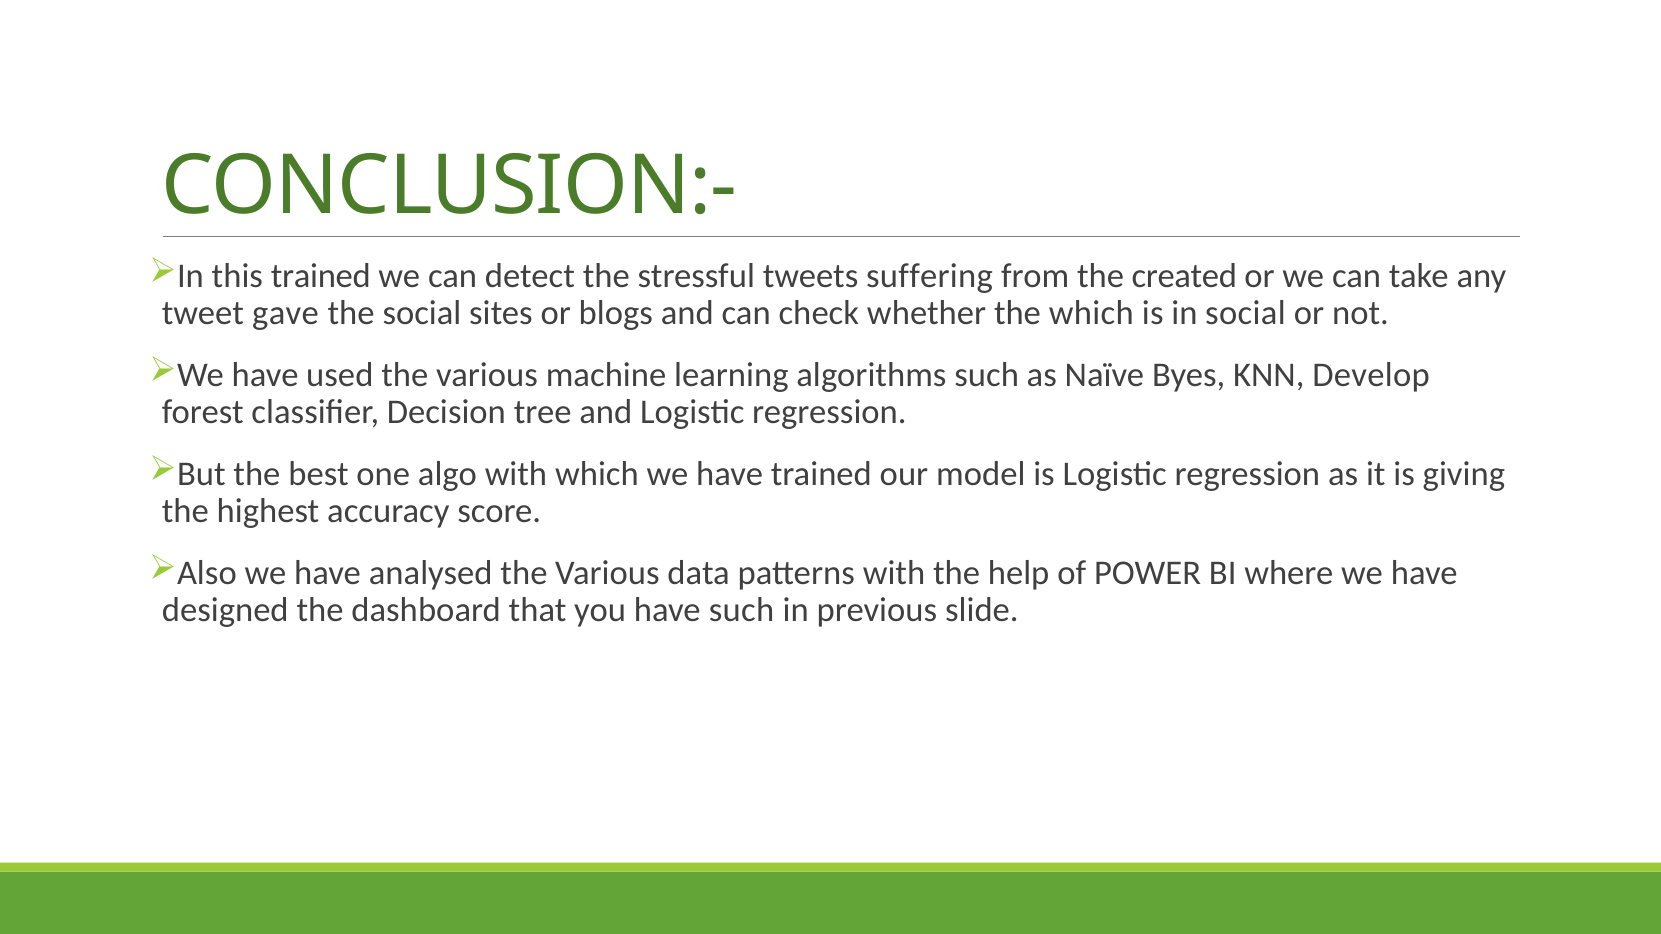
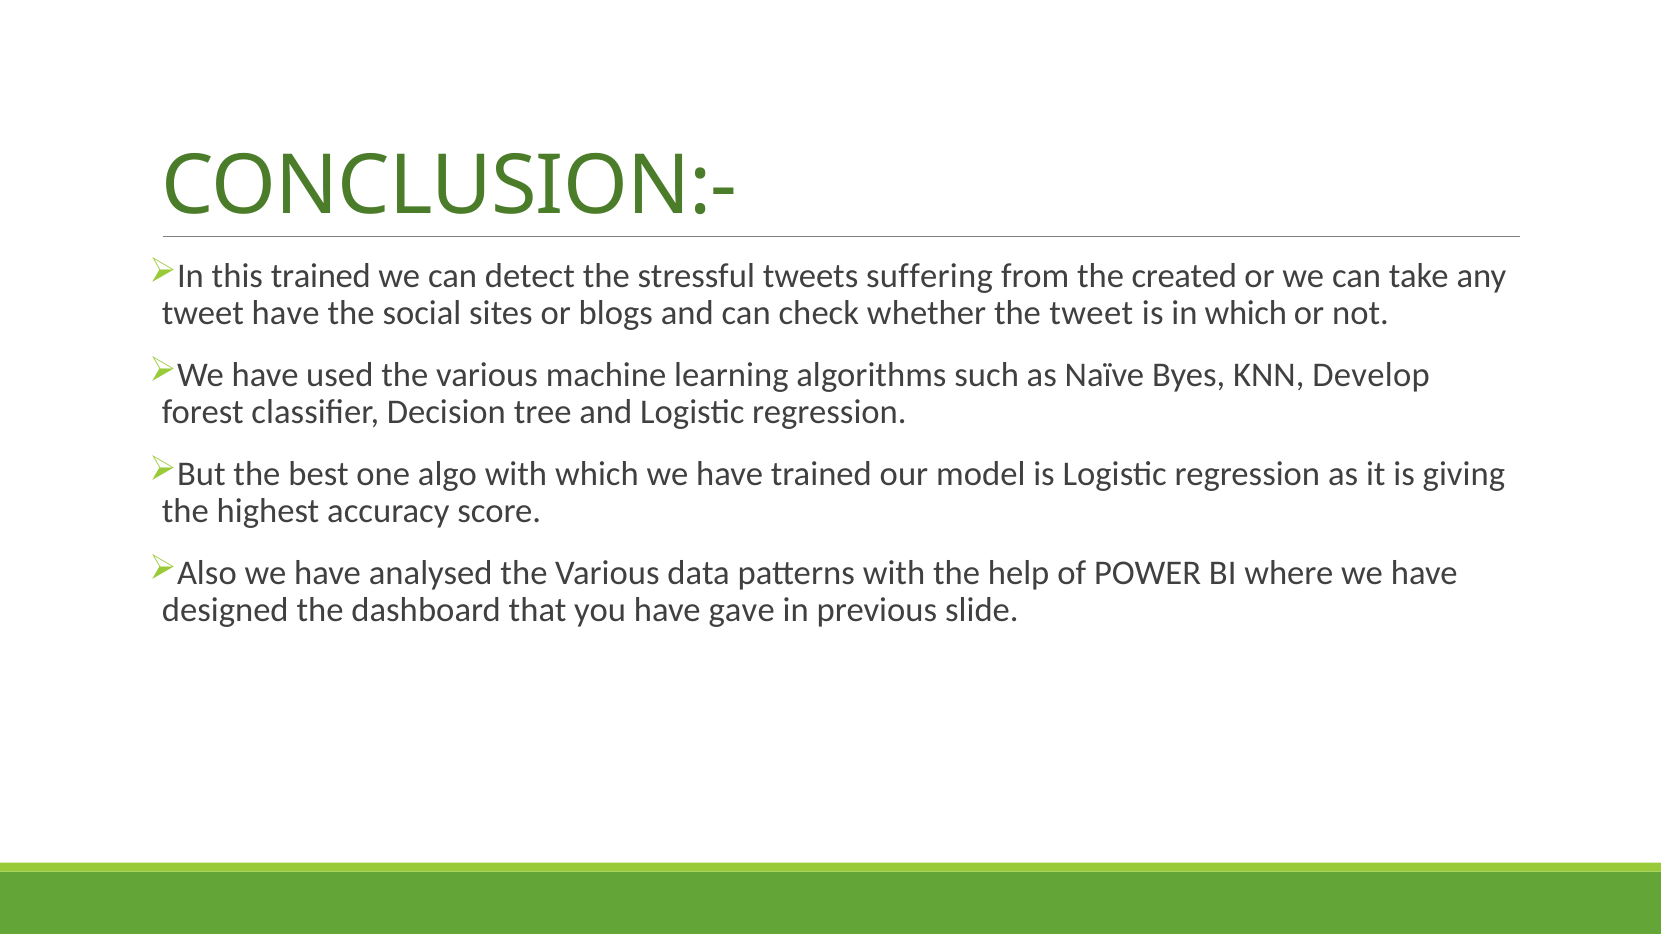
tweet gave: gave -> have (286, 314)
the which: which -> tweet (1091, 314)
in social: social -> which (1246, 314)
have such: such -> gave (742, 610)
